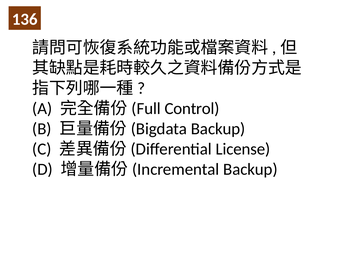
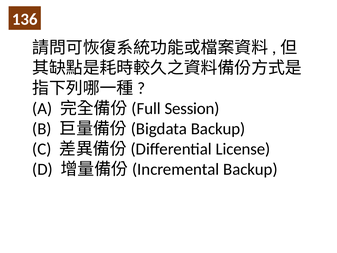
Control: Control -> Session (192, 108)
